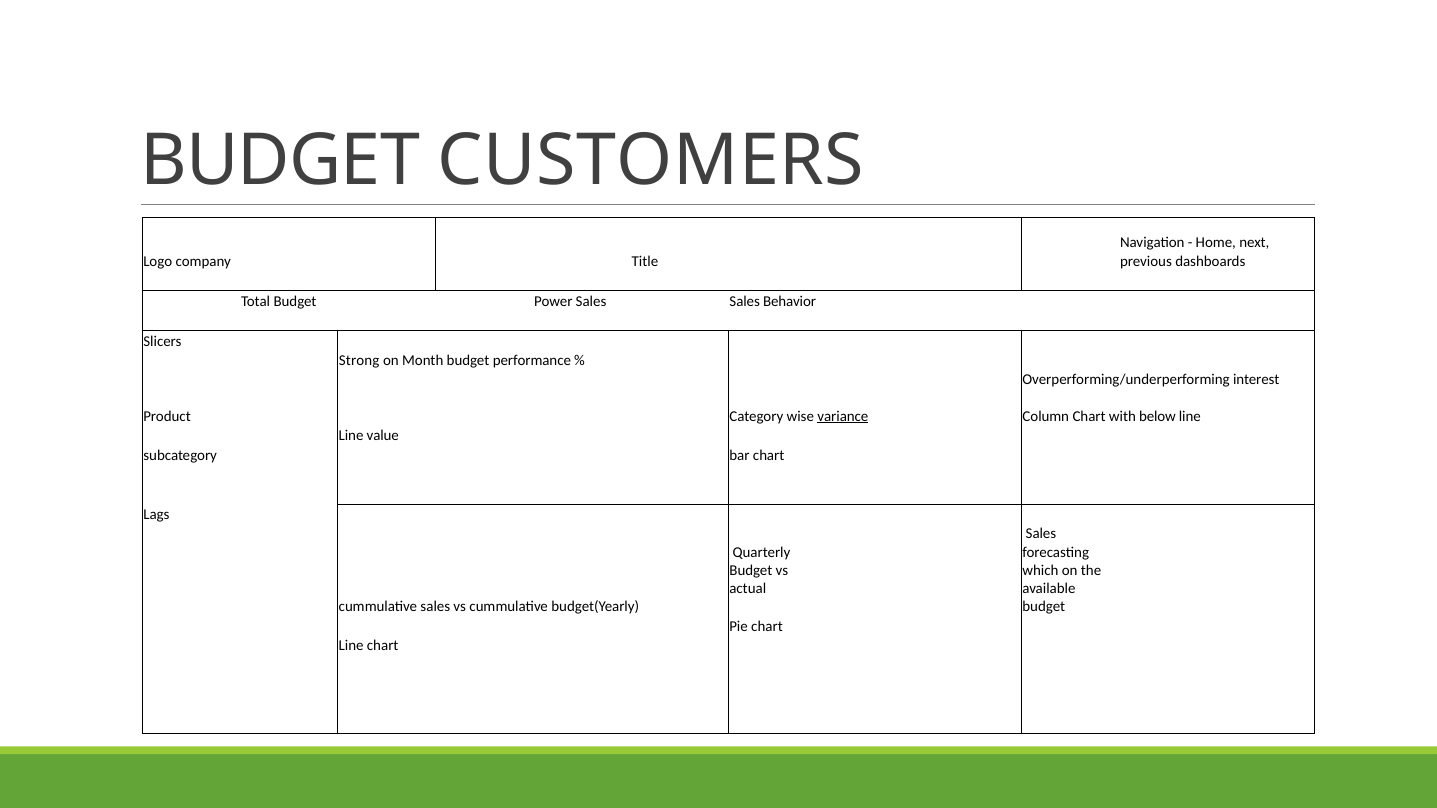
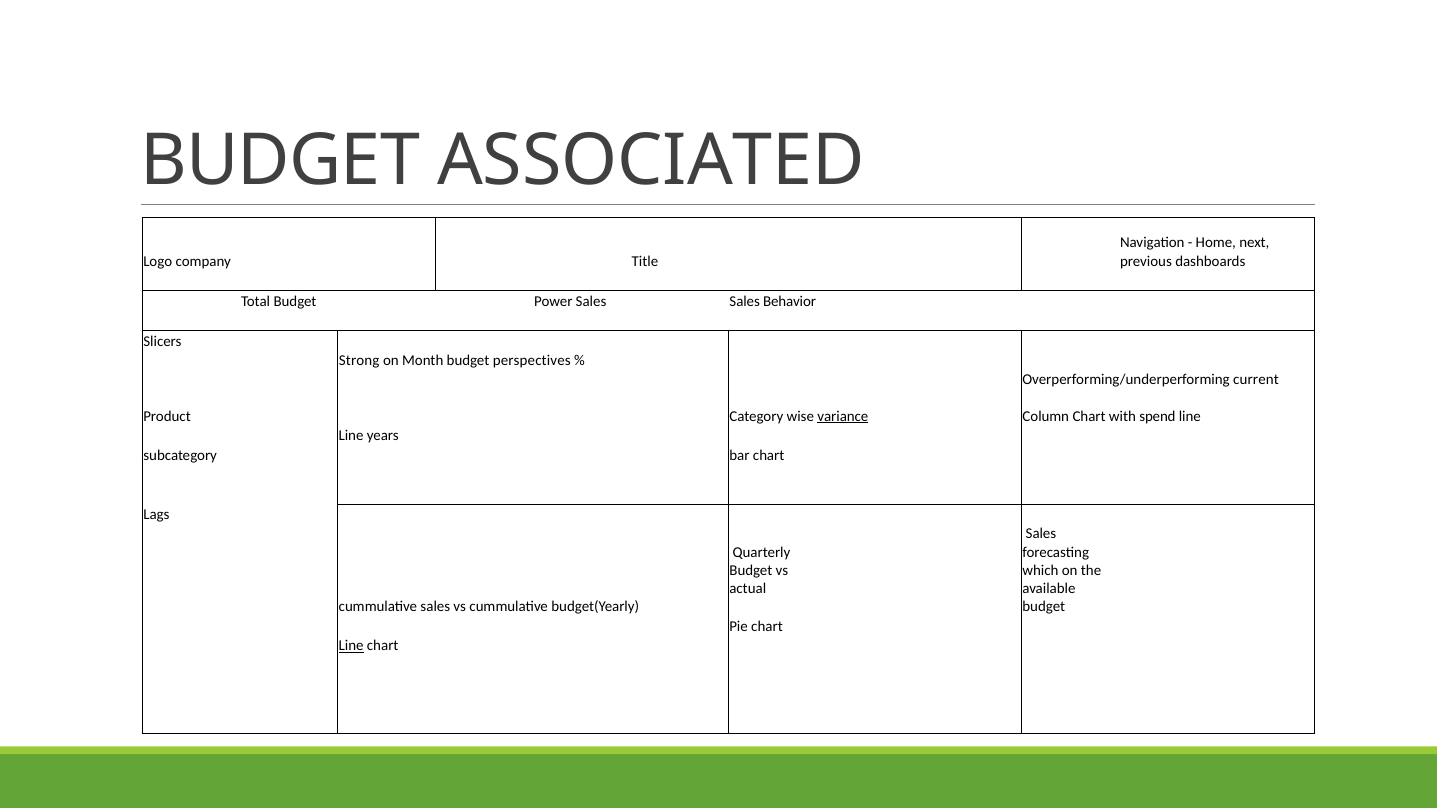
CUSTOMERS: CUSTOMERS -> ASSOCIATED (651, 161)
performance: performance -> perspectives (532, 361)
interest: interest -> current (1256, 380)
below: below -> spend (1157, 416)
value: value -> years (383, 436)
Line underline: none -> present (351, 646)
